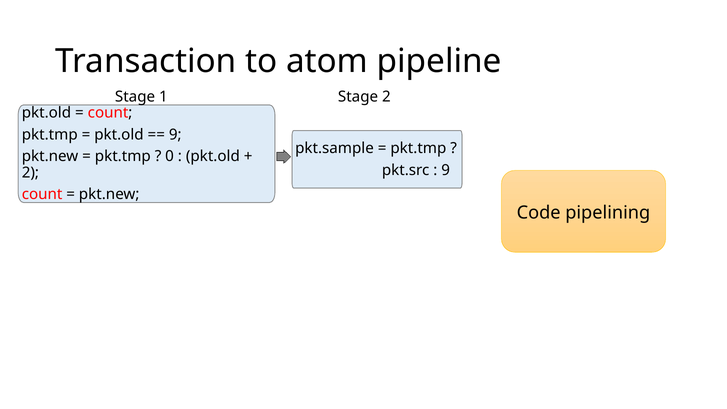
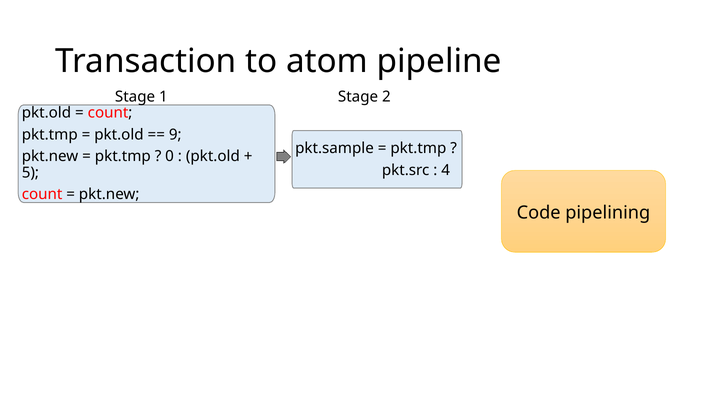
9: 9 -> 4 (446, 170)
2: 2 -> 5 (30, 173)
